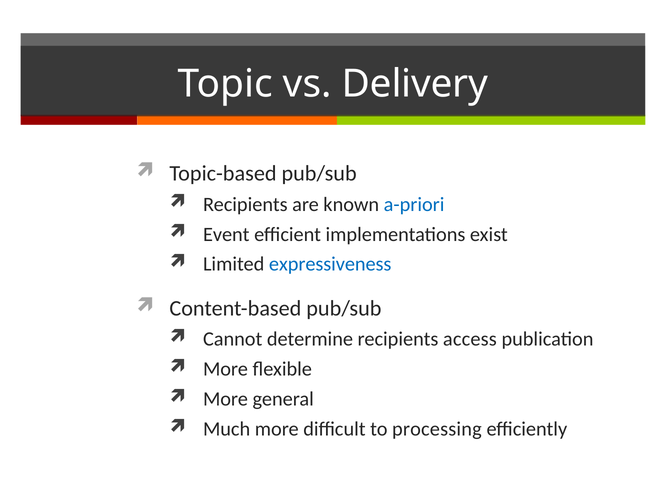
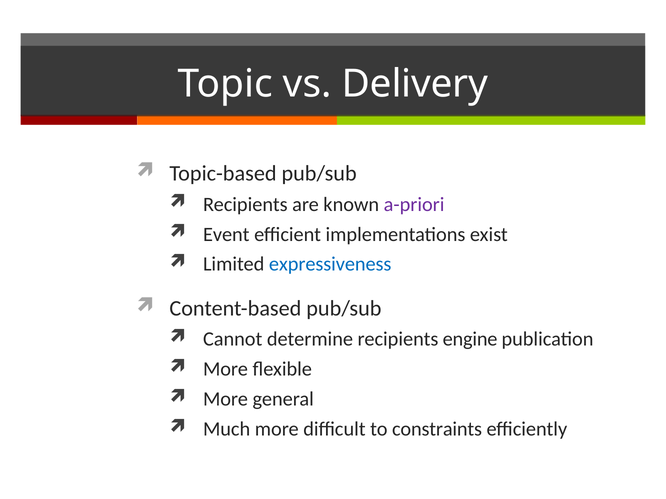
a-priori colour: blue -> purple (414, 205)
access: access -> engine (470, 340)
processing: processing -> constraints (437, 430)
